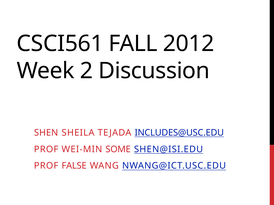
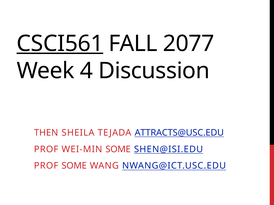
CSCI561 underline: none -> present (60, 44)
2012: 2012 -> 2077 (189, 44)
2: 2 -> 4 (86, 71)
SHEN: SHEN -> THEN (46, 133)
INCLUDES@USC.EDU: INCLUDES@USC.EDU -> ATTRACTS@USC.EDU (179, 133)
PROF FALSE: FALSE -> SOME (74, 166)
